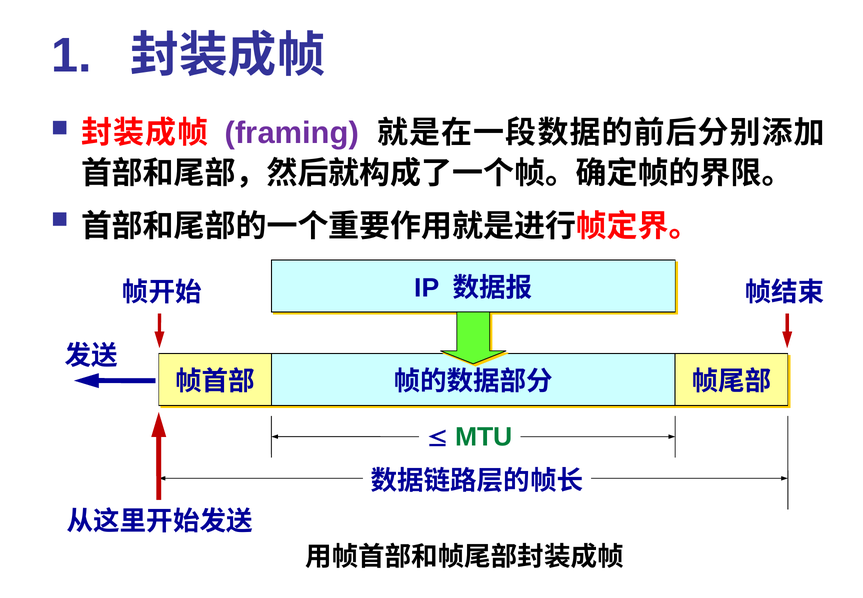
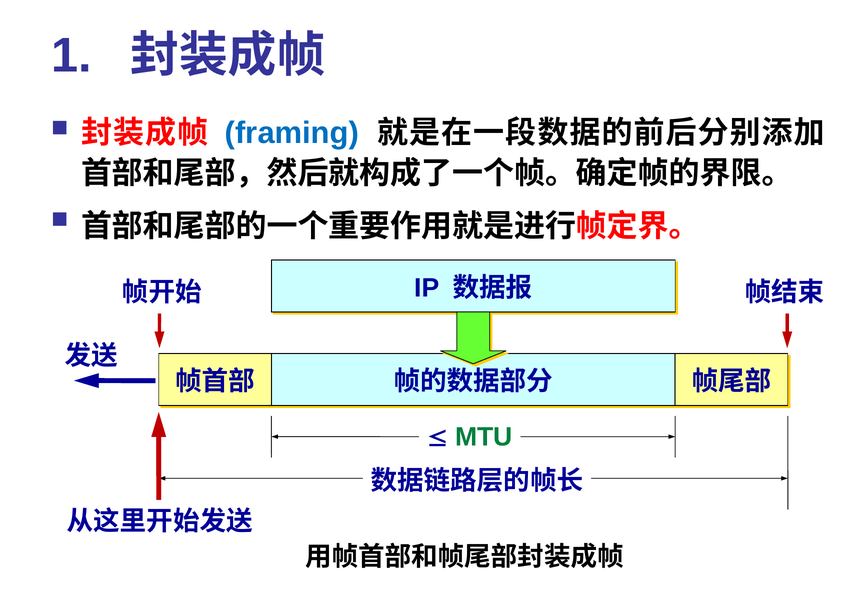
framing colour: purple -> blue (292, 133)
